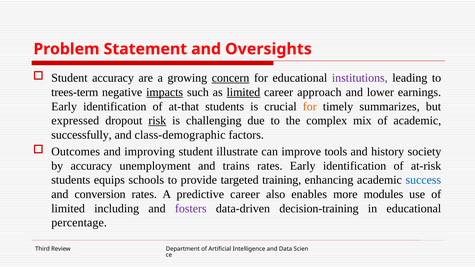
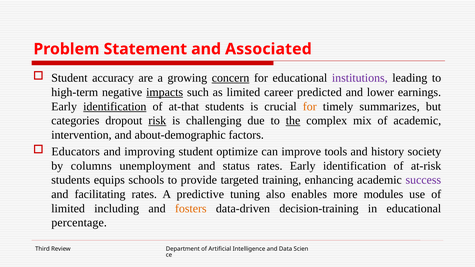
Oversights: Oversights -> Associated (268, 49)
trees-term: trees-term -> high-term (75, 92)
limited underline: present -> none (243, 92)
approach: approach -> predicted (319, 92)
identification underline: none -> present (115, 107)
expressed: expressed -> categories (75, 121)
the underline: none -> present (293, 121)
successfully: successfully -> intervention (81, 135)
class-demographic: class-demographic -> about-demographic (180, 135)
Outcomes: Outcomes -> Educators (76, 152)
illustrate: illustrate -> optimize (237, 152)
by accuracy: accuracy -> columns (91, 166)
trains: trains -> status (236, 166)
success colour: blue -> purple (423, 180)
conversion: conversion -> facilitating (100, 194)
predictive career: career -> tuning (245, 194)
fosters colour: purple -> orange (191, 209)
